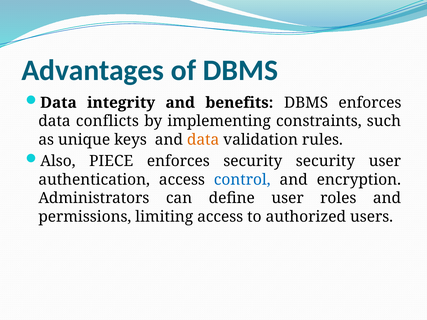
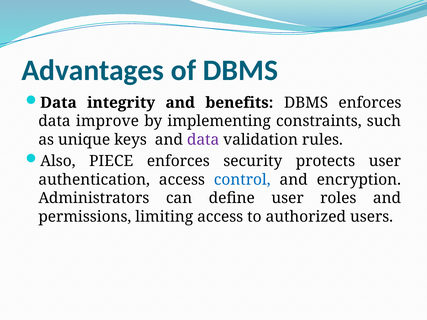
conflicts: conflicts -> improve (107, 121)
data colour: orange -> purple (203, 140)
security security: security -> protects (325, 161)
